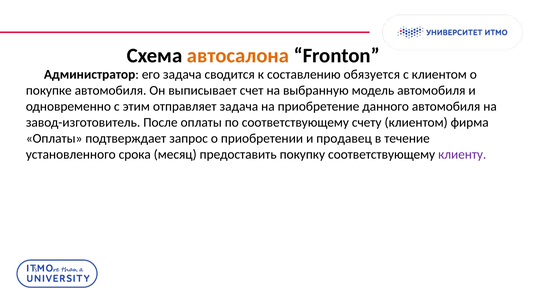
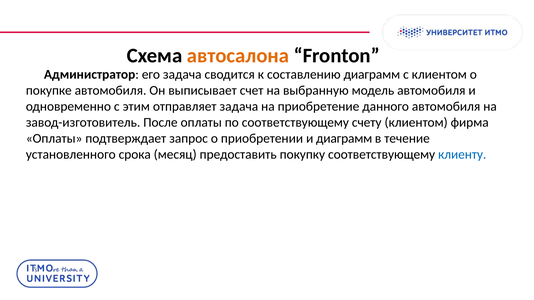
составлению обязуется: обязуется -> диаграмм (372, 75)
и продавец: продавец -> диаграмм (344, 139)
клиенту colour: purple -> blue (462, 155)
